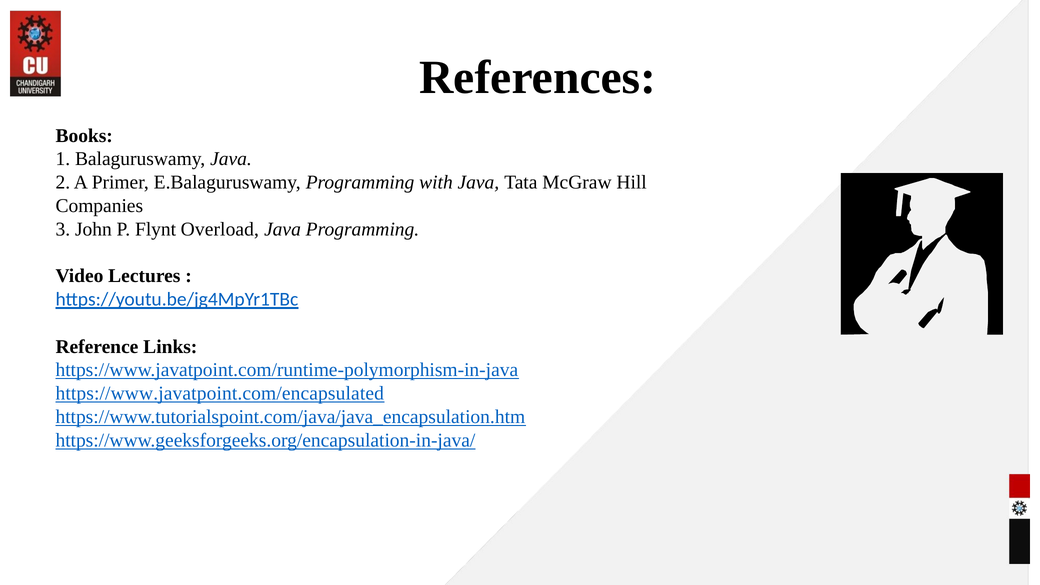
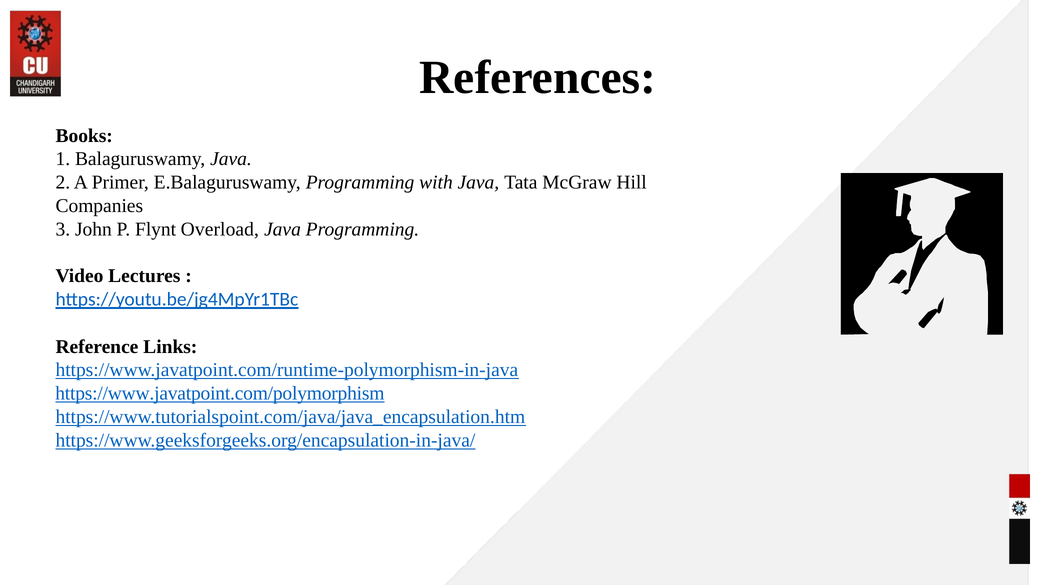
https://www.javatpoint.com/encapsulated: https://www.javatpoint.com/encapsulated -> https://www.javatpoint.com/polymorphism (220, 393)
